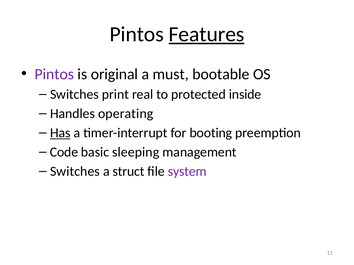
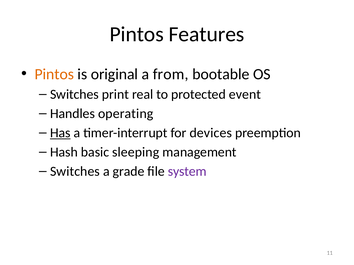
Features underline: present -> none (207, 34)
Pintos colour: purple -> orange (54, 74)
must: must -> from (171, 74)
inside: inside -> event (245, 95)
booting: booting -> devices (211, 133)
Code: Code -> Hash (64, 152)
struct: struct -> grade (129, 172)
